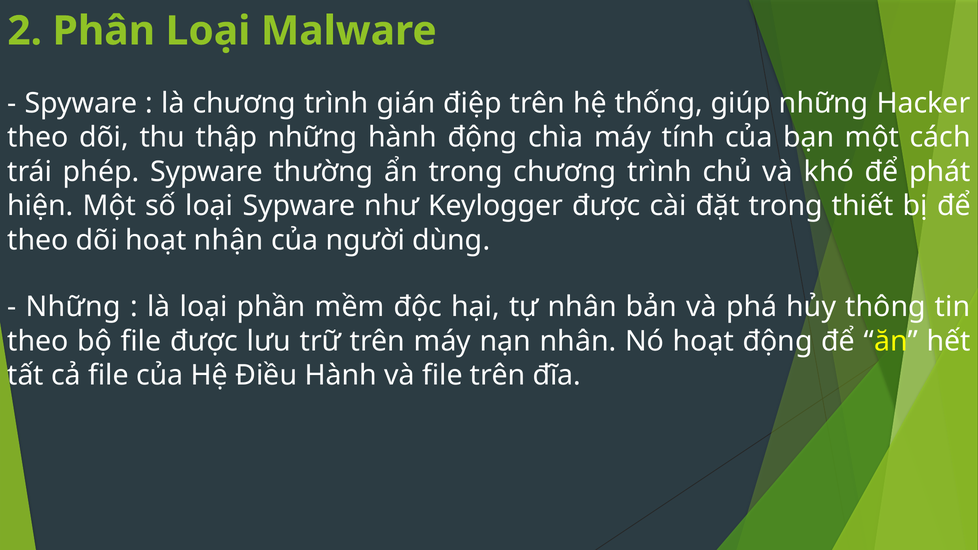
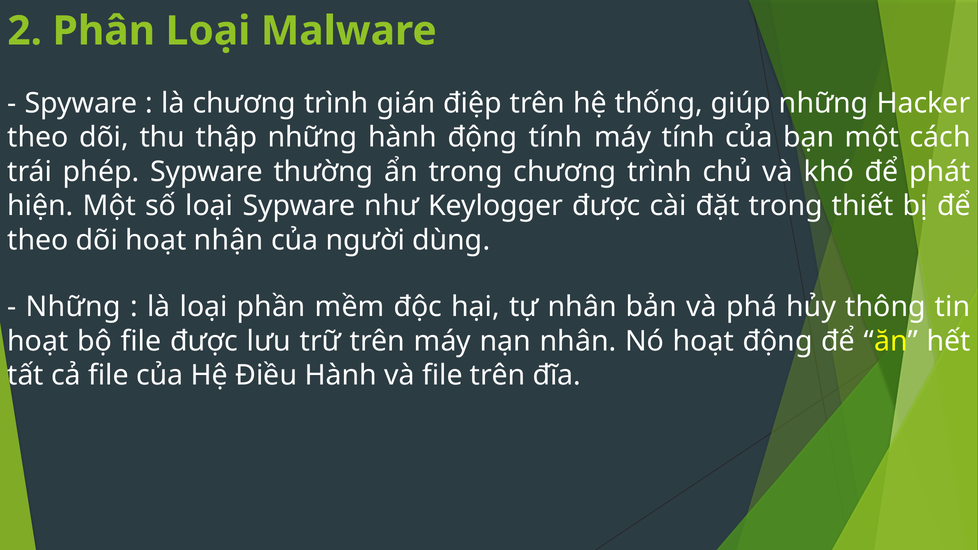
động chìa: chìa -> tính (556, 137)
theo: theo -> hoạt (38, 341)
